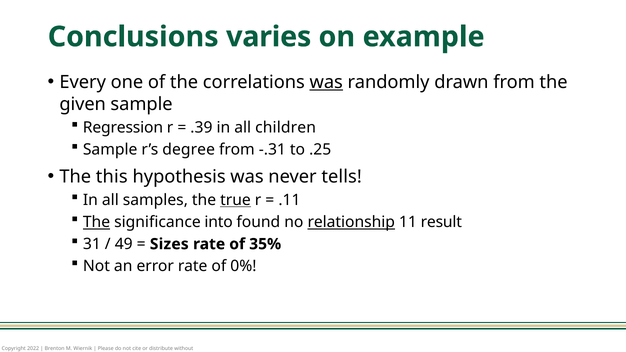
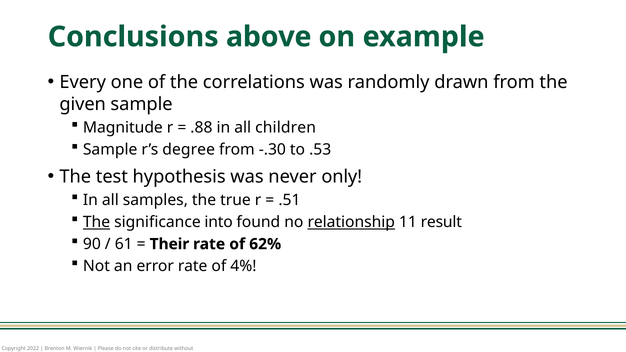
varies: varies -> above (269, 37)
was underline: present -> none (326, 82)
Regression: Regression -> Magnitude (123, 128)
.39: .39 -> .88 (201, 128)
-.31: -.31 -> -.30 (272, 150)
.25: .25 -> .53 (320, 150)
this: this -> test (112, 177)
tells: tells -> only (342, 177)
true underline: present -> none (235, 200)
.11: .11 -> .51 (289, 200)
31: 31 -> 90 (92, 244)
49: 49 -> 61 (124, 244)
Sizes: Sizes -> Their (169, 244)
35%: 35% -> 62% (265, 244)
0%: 0% -> 4% (243, 266)
